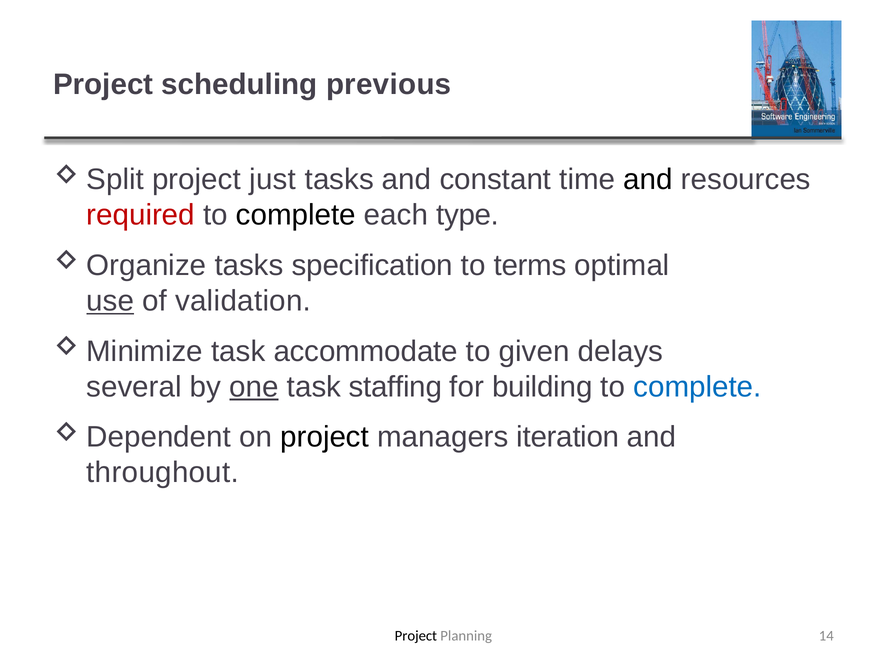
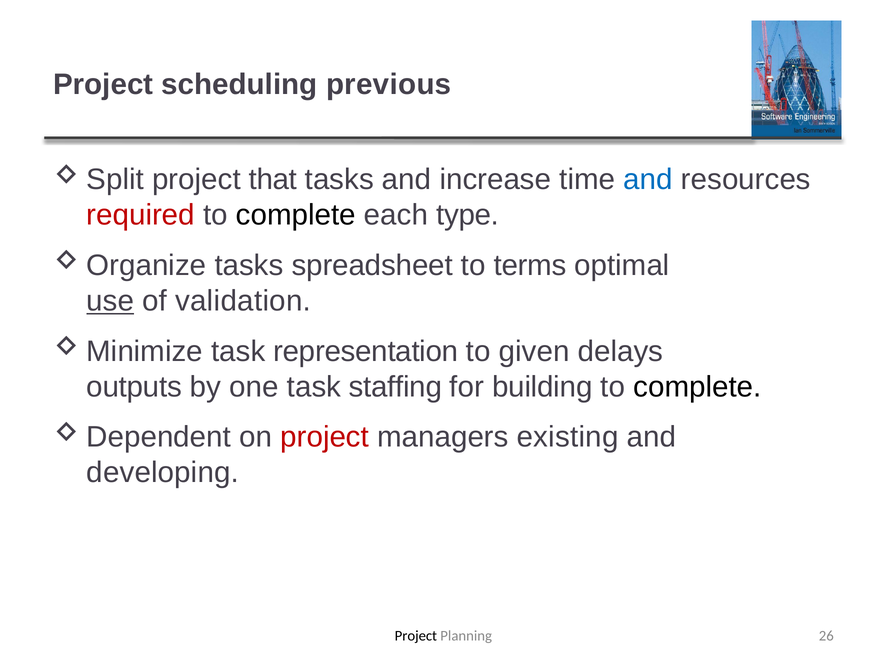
just: just -> that (273, 179)
constant: constant -> increase (495, 179)
and colour: black -> blue (648, 179)
specification: specification -> spreadsheet (372, 265)
accommodate: accommodate -> representation (366, 351)
several: several -> outputs (134, 386)
one underline: present -> none (254, 386)
complete colour: blue -> black (697, 386)
project colour: black -> red (325, 437)
iteration: iteration -> existing (568, 437)
throughout: throughout -> developing (163, 472)
14: 14 -> 26 (826, 635)
